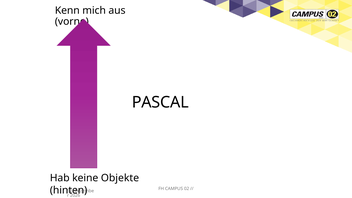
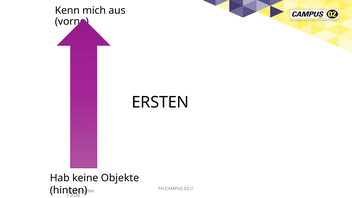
PASCAL: PASCAL -> ERSTEN (160, 102)
